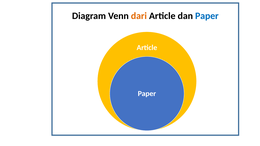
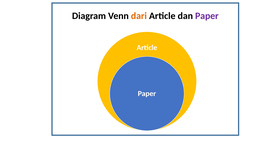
Paper colour: blue -> purple (207, 16)
